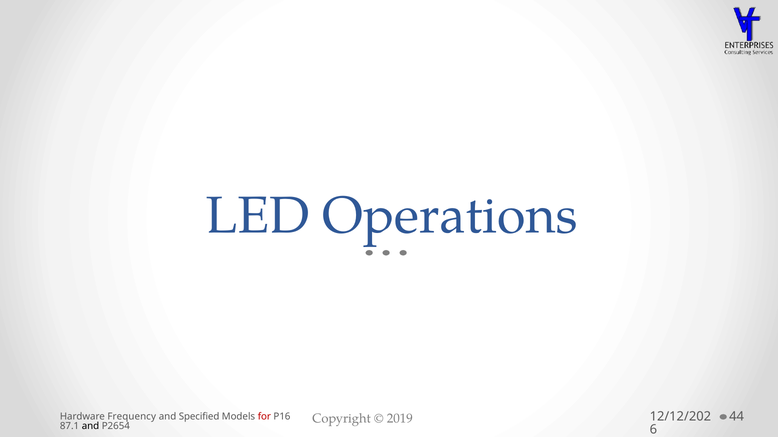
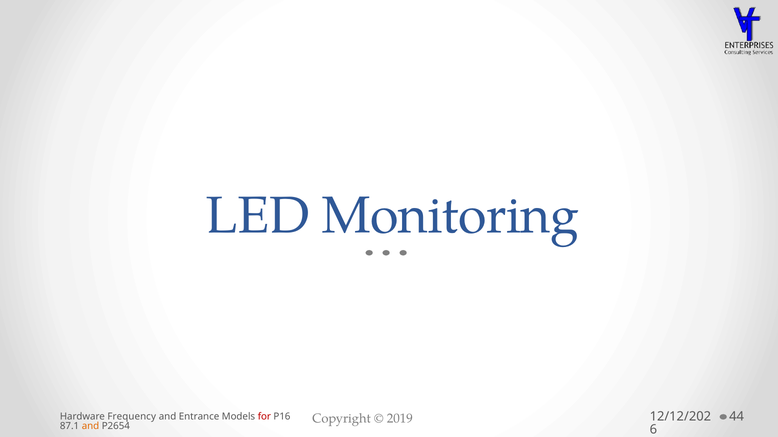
Operations: Operations -> Monitoring (450, 216)
Specified: Specified -> Entrance (199, 417)
and colour: black -> orange (90, 427)
